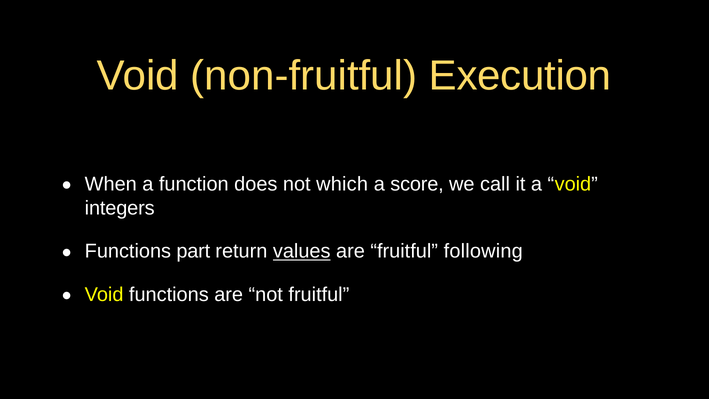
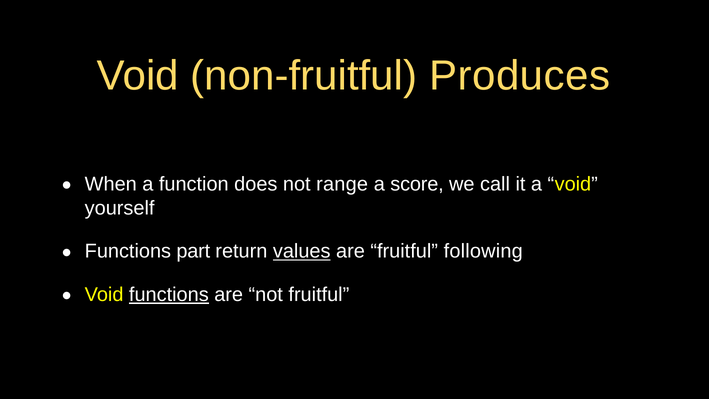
Execution: Execution -> Produces (520, 76)
which: which -> range (342, 184)
integers: integers -> yourself (120, 208)
functions underline: none -> present (169, 295)
